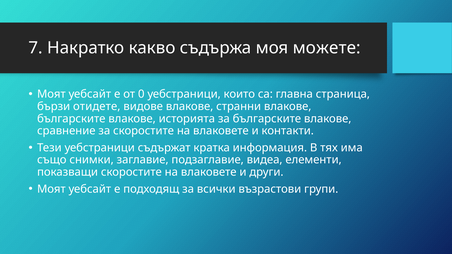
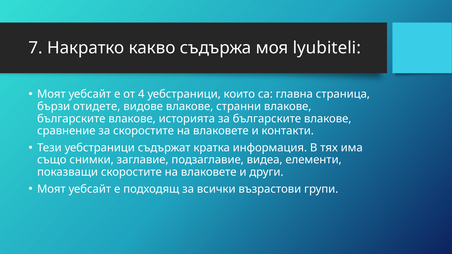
можете: можете -> lyubiteli (327, 48)
0: 0 -> 4 (141, 94)
